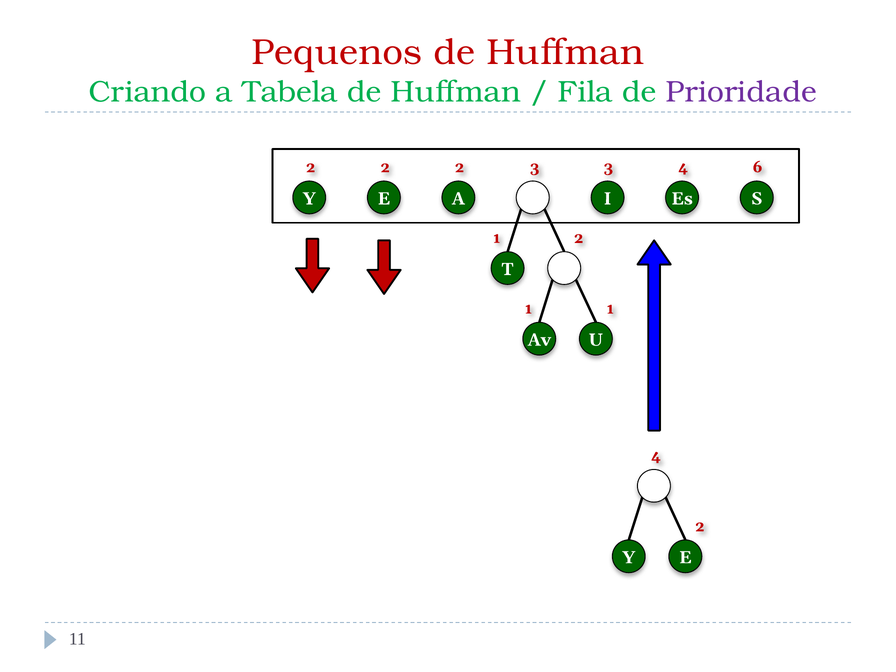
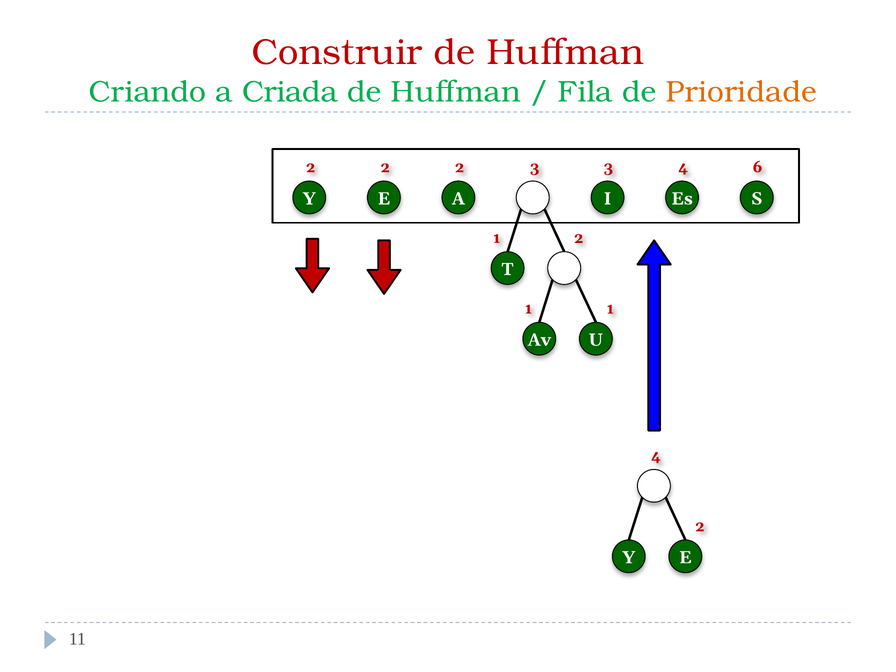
Pequenos: Pequenos -> Construir (337, 53)
Tabela: Tabela -> Criada (290, 92)
Prioridade colour: purple -> orange (741, 92)
